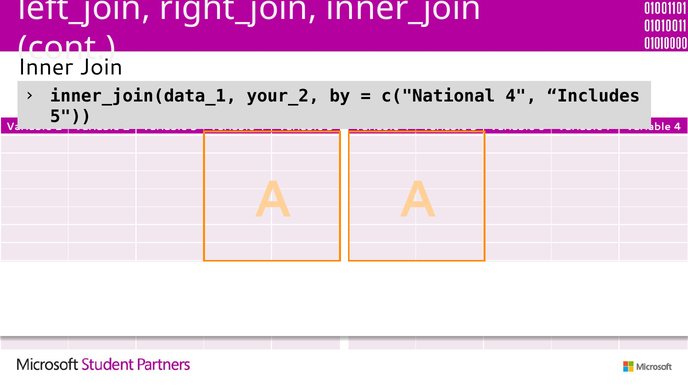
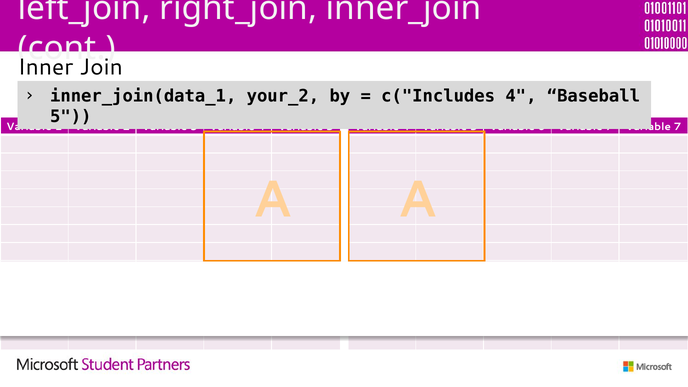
c("National: c("National -> c("Includes (438, 96)
Includes: Includes -> Baseball (593, 96)
4: 4 -> 7 (678, 127)
